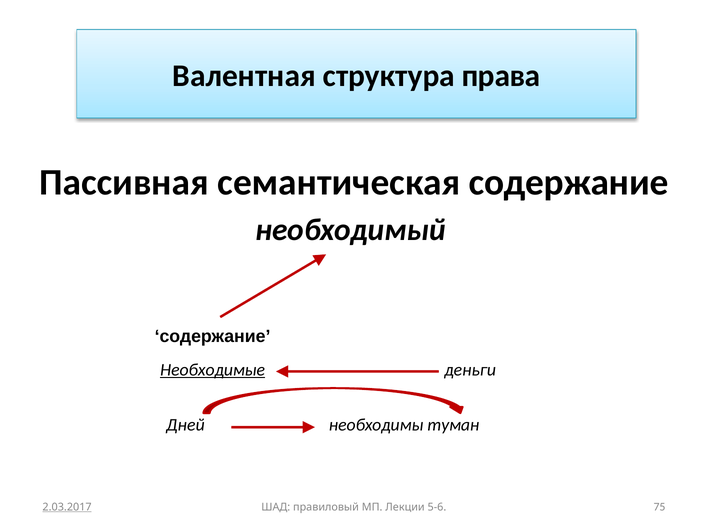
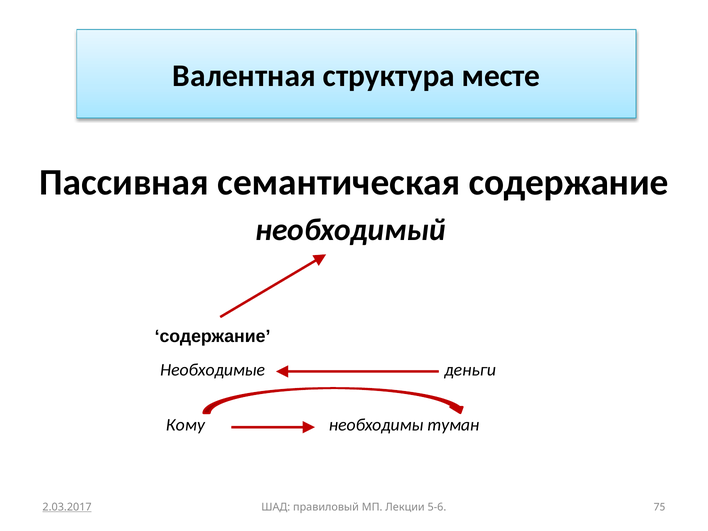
права: права -> месте (501, 76)
Необходимые underline: present -> none (213, 370)
Дней: Дней -> Кому (185, 425)
